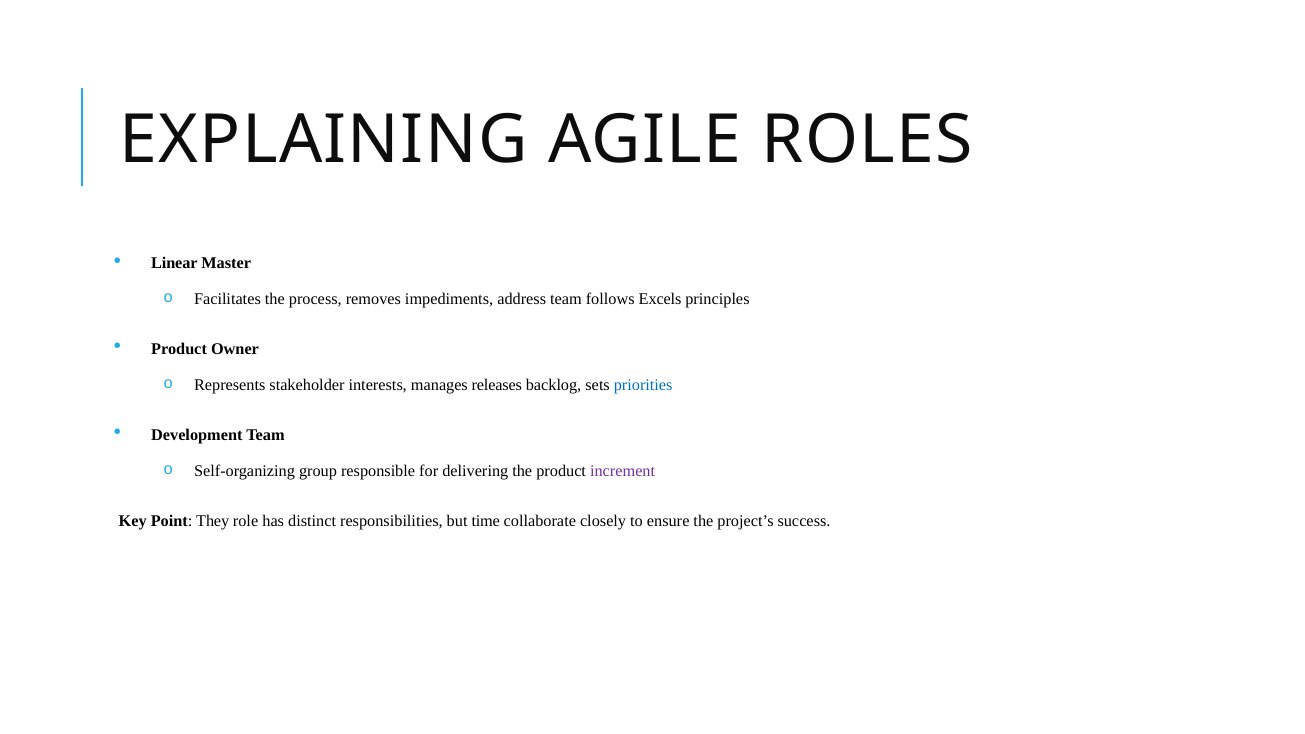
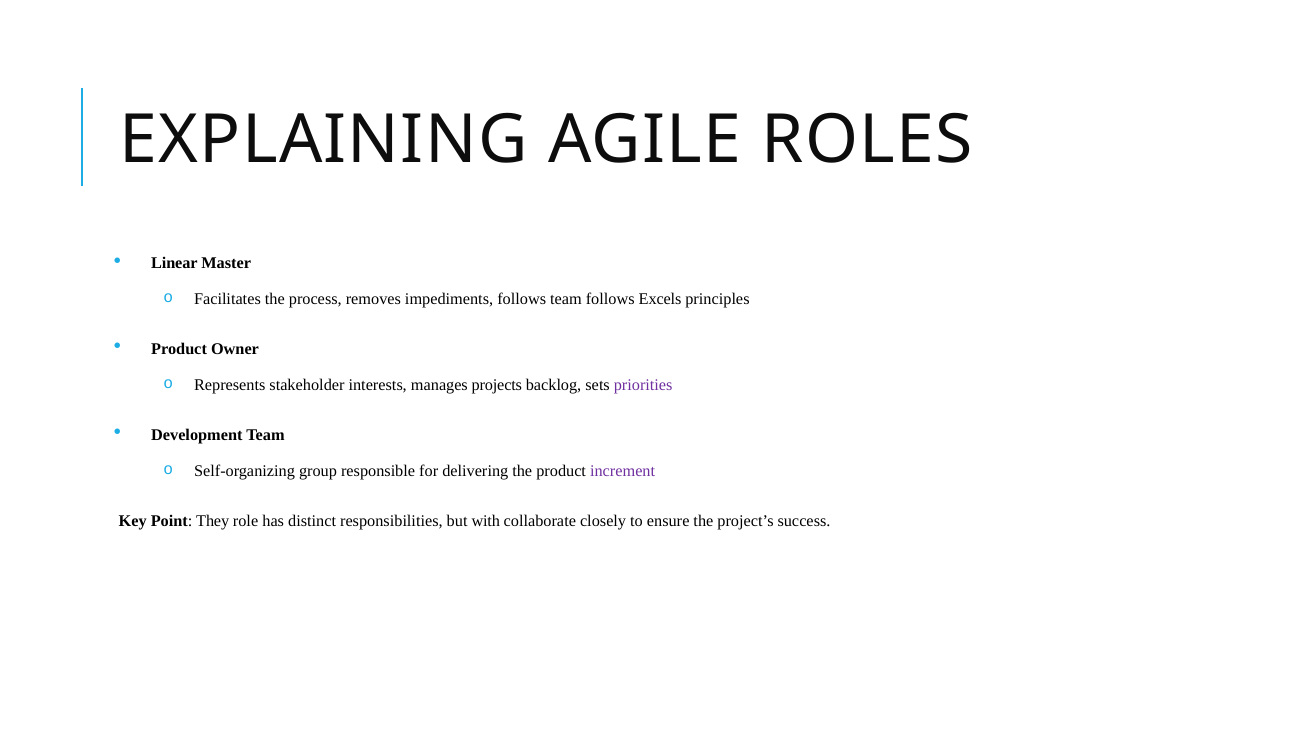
impediments address: address -> follows (522, 300)
releases: releases -> projects (497, 385)
priorities colour: blue -> purple (643, 385)
time: time -> with (486, 521)
